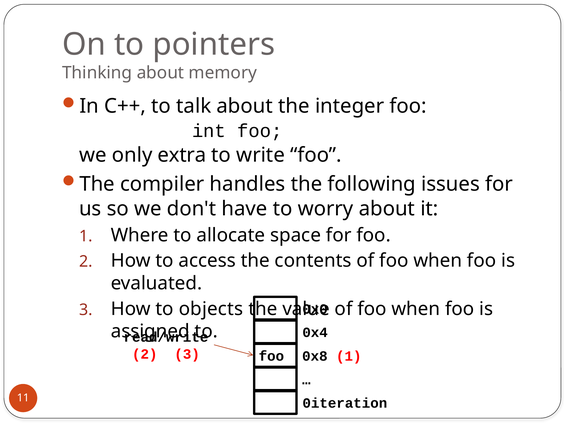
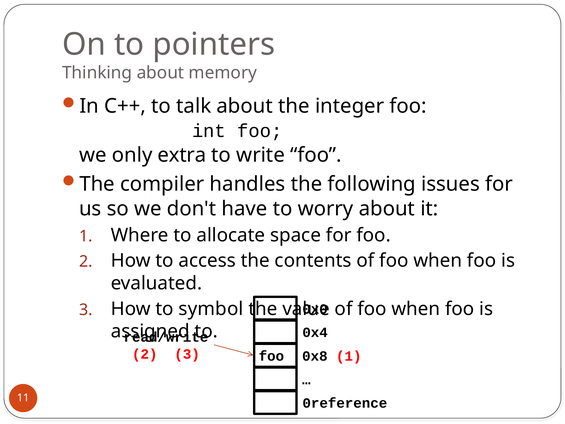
objects: objects -> symbol (211, 309)
0iteration: 0iteration -> 0reference (345, 403)
